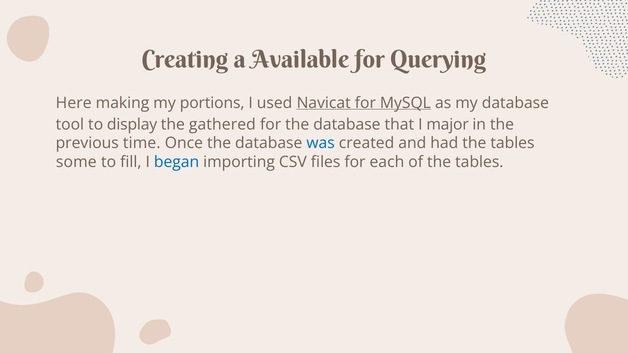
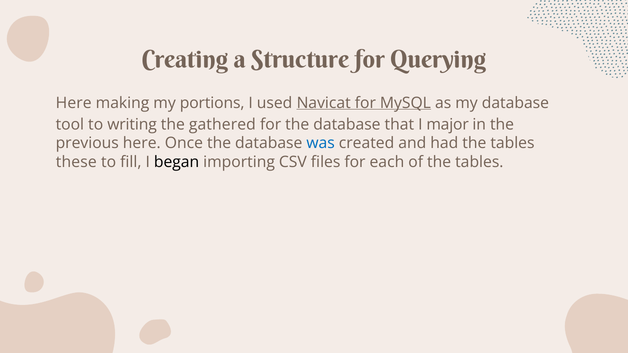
Available: Available -> Structure (300, 60)
display: display -> writing (132, 125)
previous time: time -> here (142, 143)
some: some -> these (76, 162)
began colour: blue -> black (177, 162)
